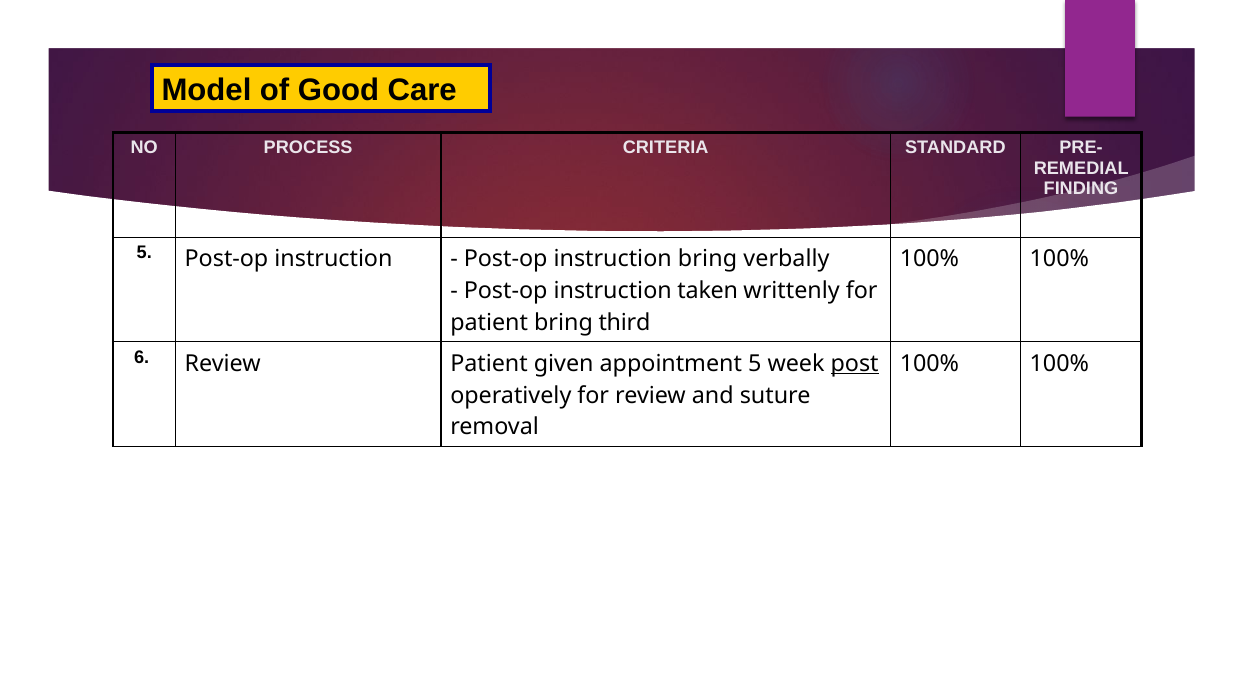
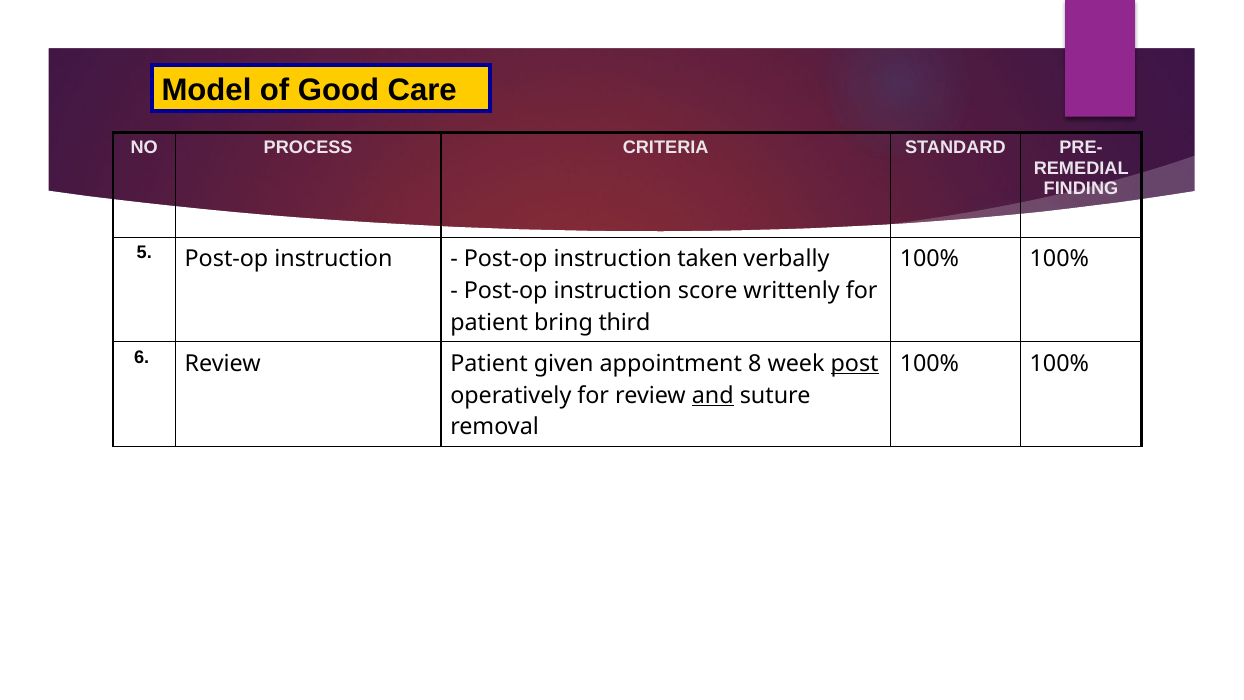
instruction bring: bring -> taken (708, 259)
taken: taken -> score (708, 291)
appointment 5: 5 -> 8 (755, 364)
and underline: none -> present (713, 395)
